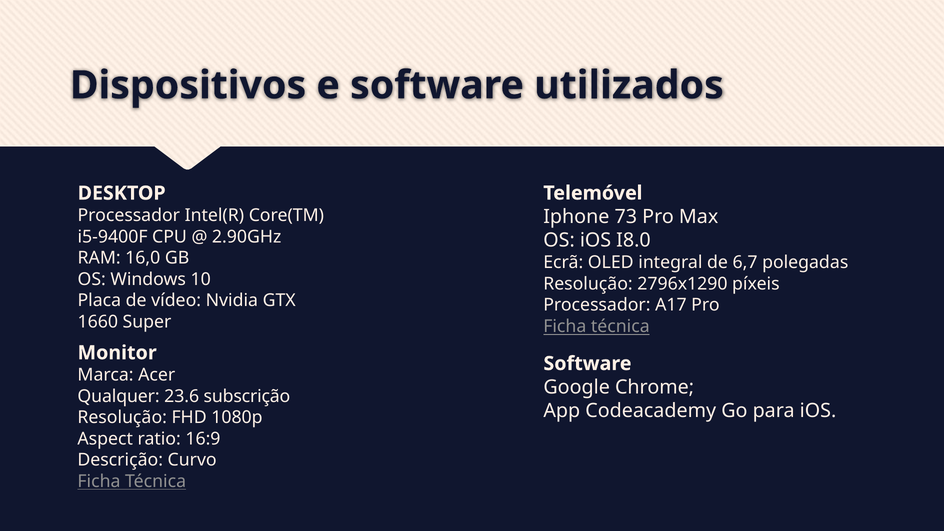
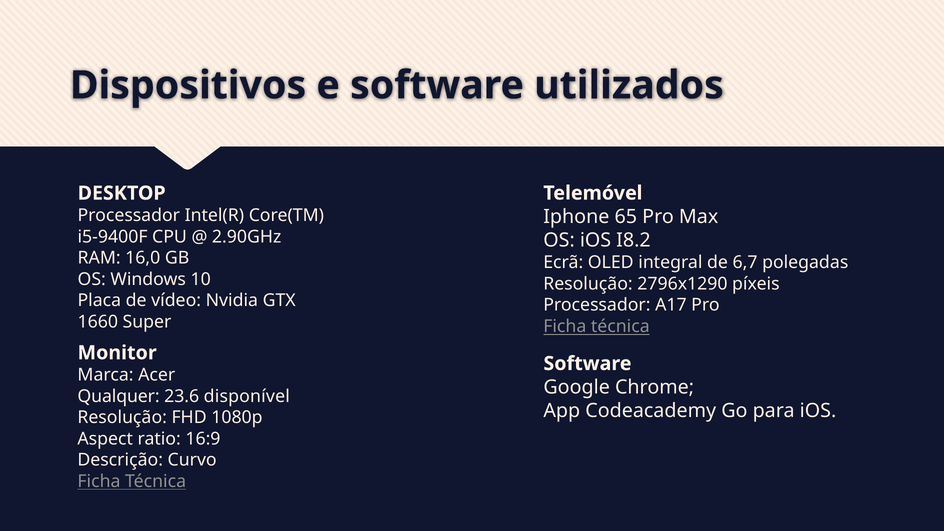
73: 73 -> 65 (626, 217)
I8.0: I8.0 -> I8.2 (633, 240)
subscrição: subscrição -> disponível (247, 396)
